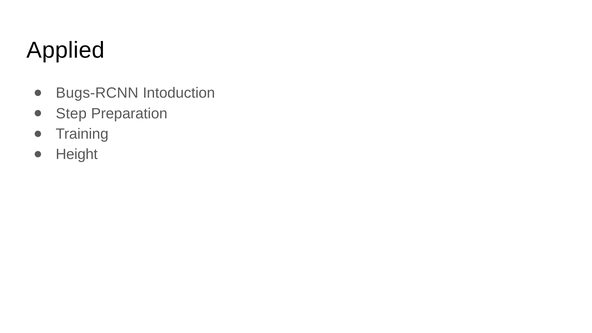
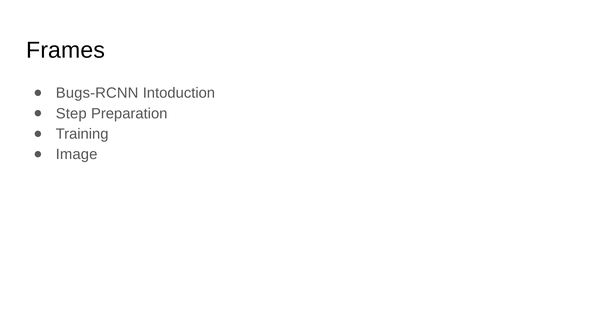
Applied: Applied -> Frames (66, 50)
Height: Height -> Image (77, 154)
